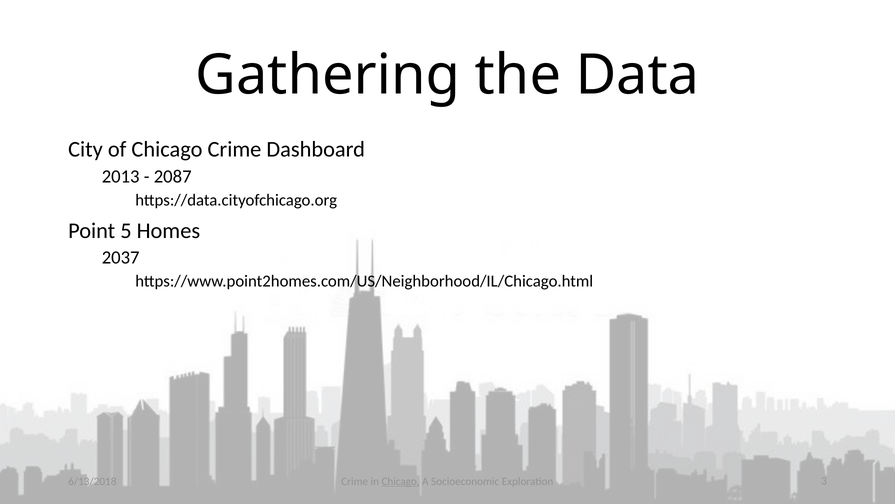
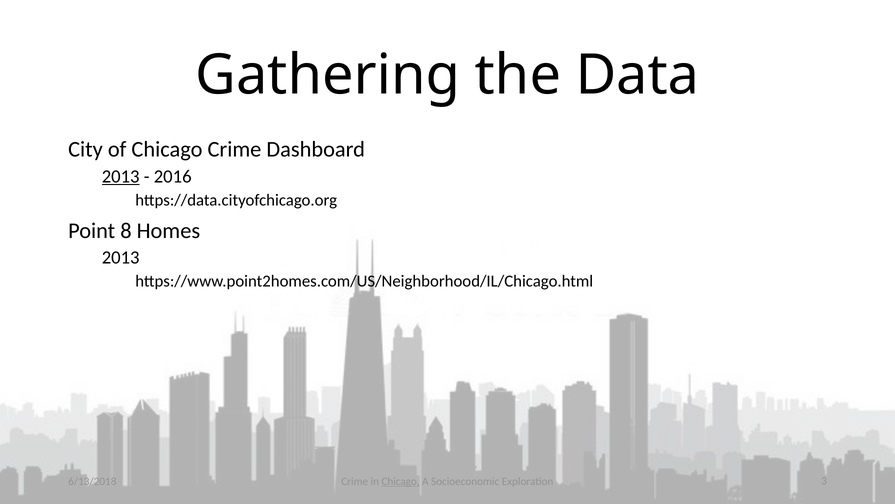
2013 underline: none -> present (121, 176)
2087: 2087 -> 2016 (173, 176)
5: 5 -> 8 (126, 230)
2037: 2037 -> 2013 (121, 257)
